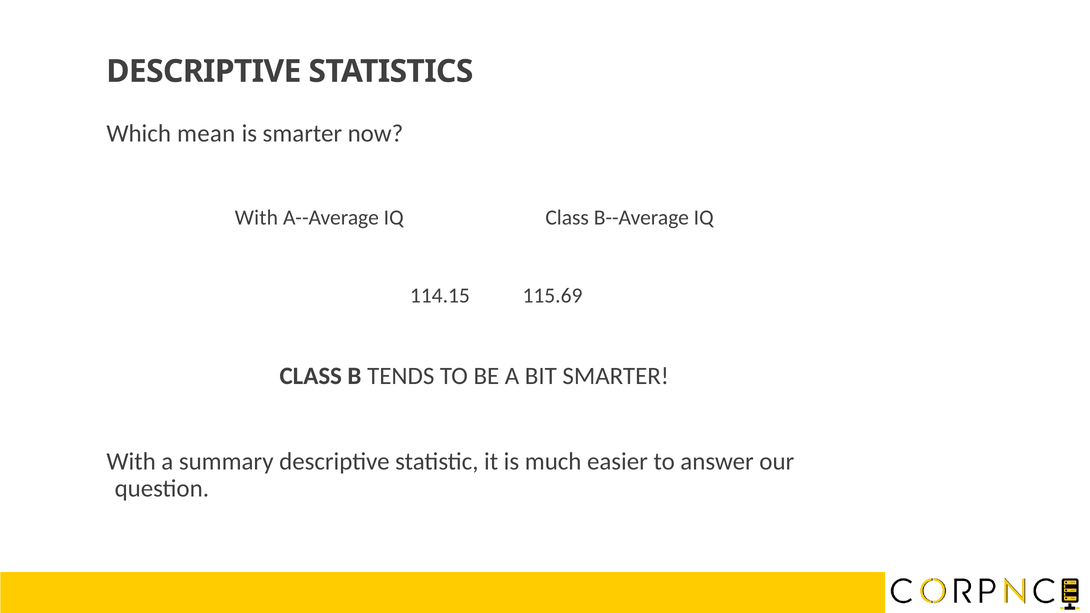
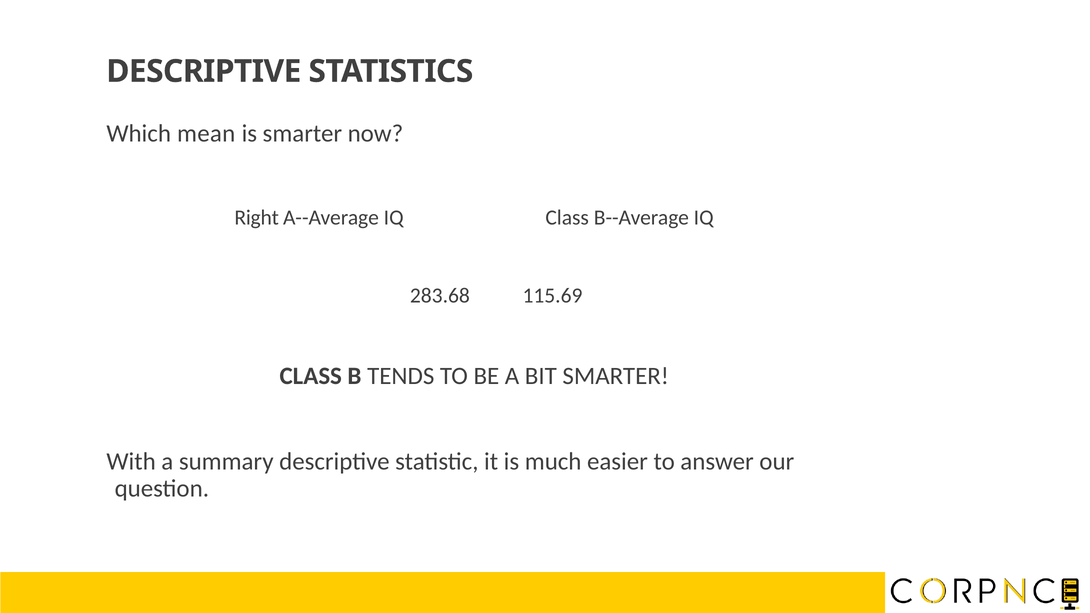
With: With -> Right (257, 217)
114.15: 114.15 -> 283.68 (440, 296)
